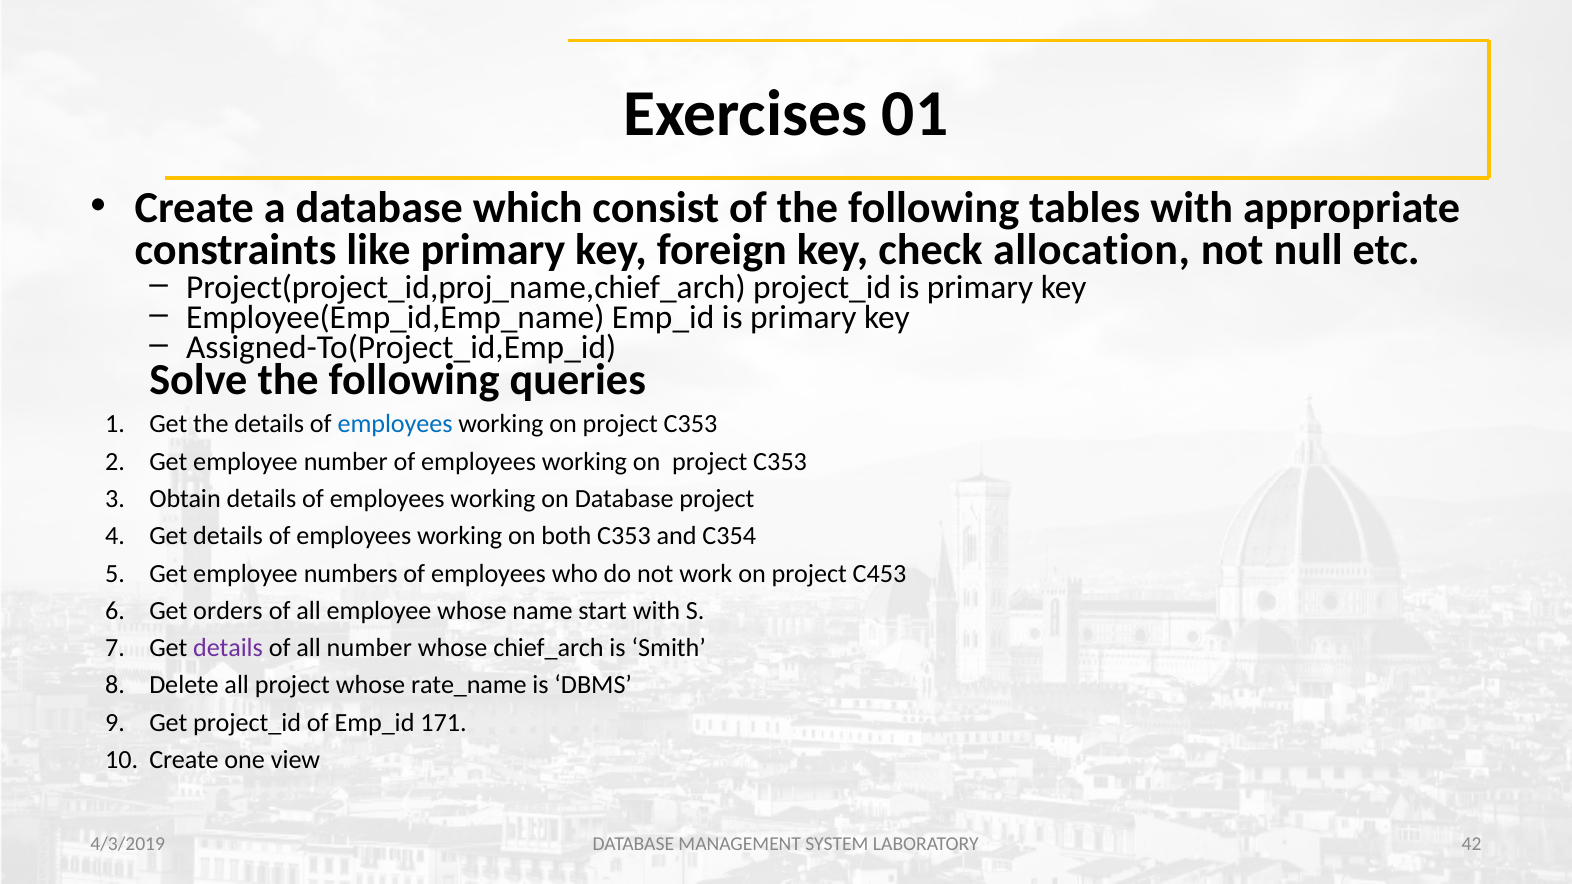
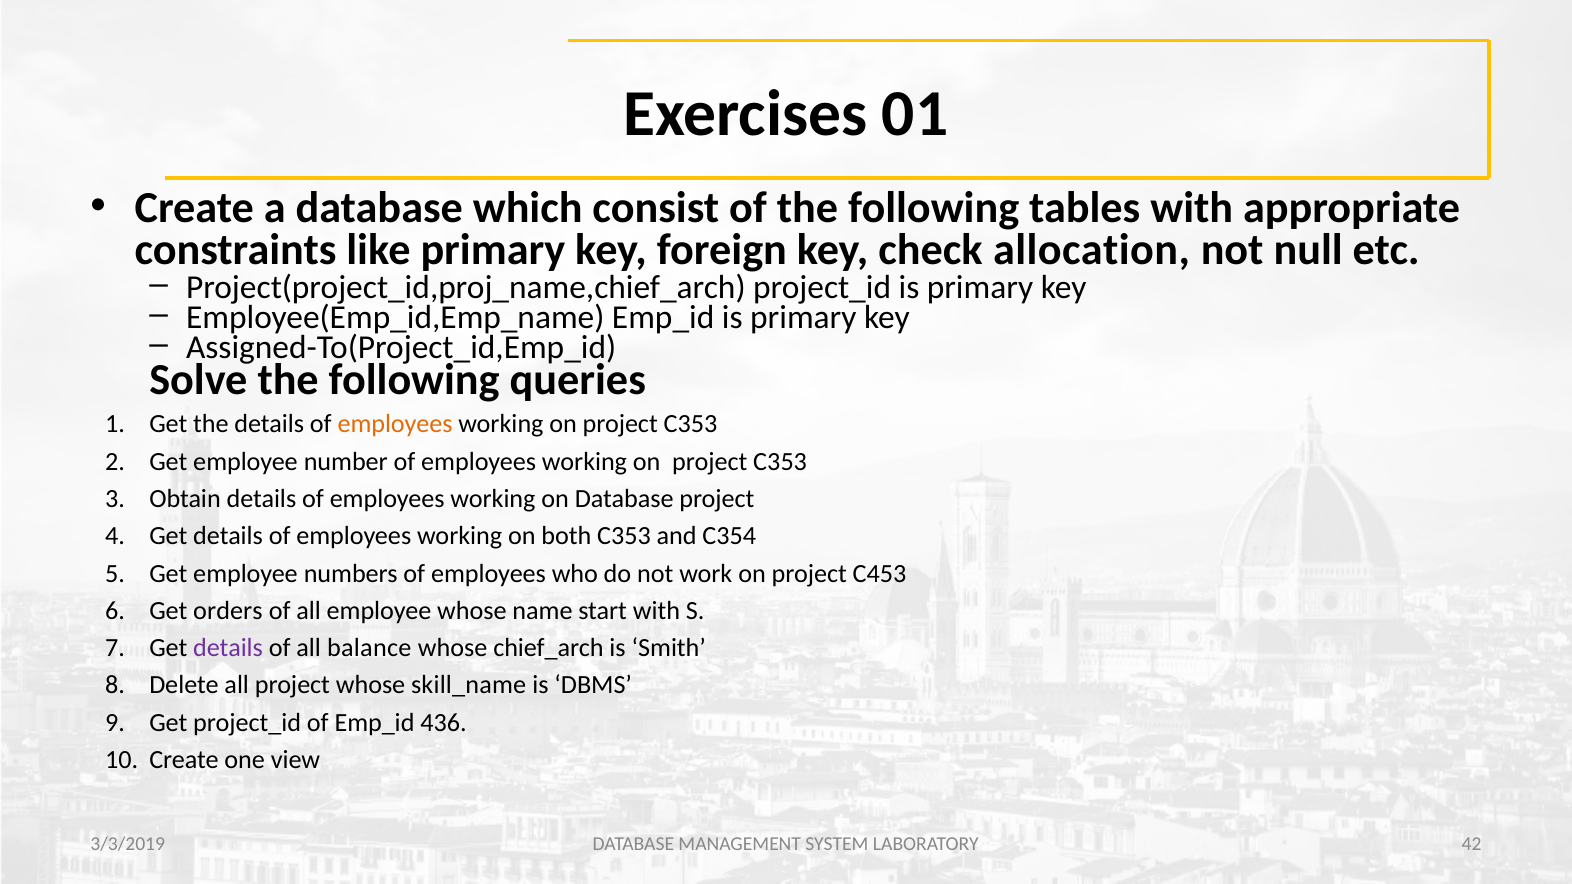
employees colour: blue -> orange (395, 424)
all number: number -> balance (369, 648)
rate_name: rate_name -> skill_name (469, 685)
171: 171 -> 436 (444, 723)
4/3/2019: 4/3/2019 -> 3/3/2019 (128, 844)
